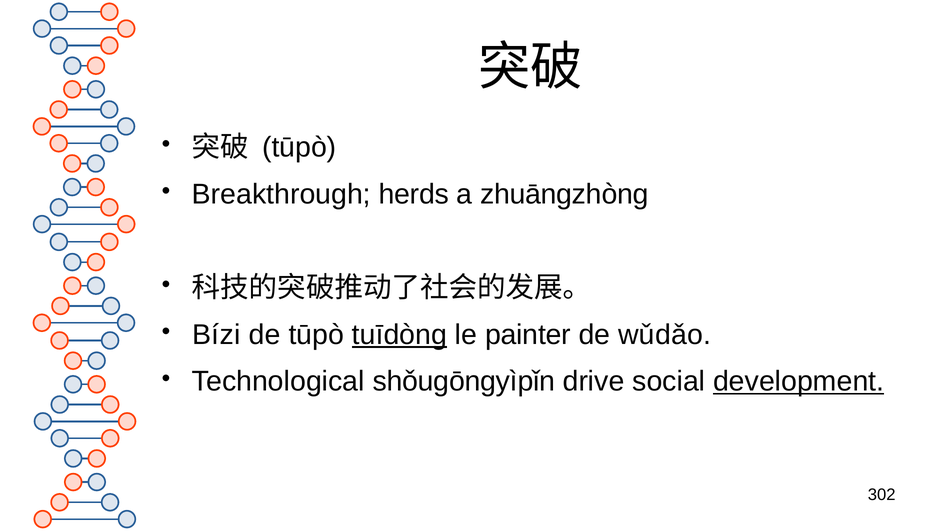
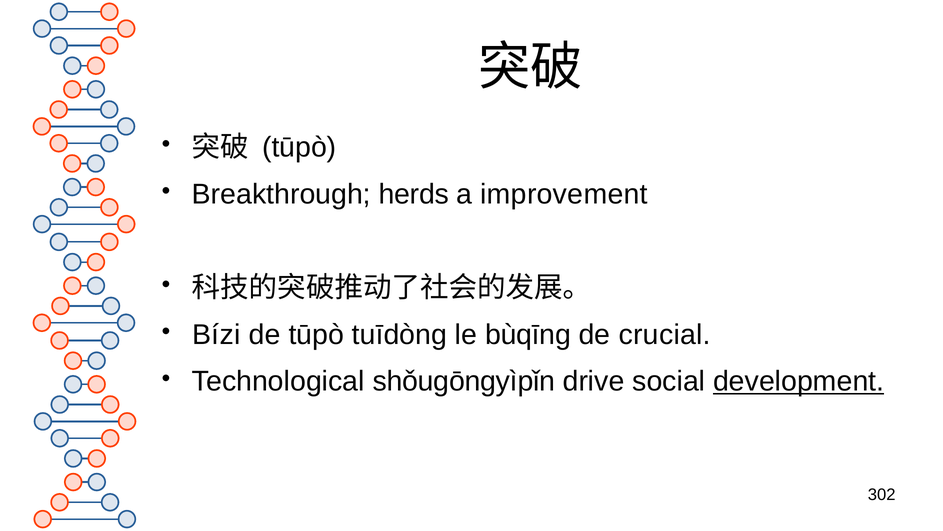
zhuāngzhòng: zhuāngzhòng -> improvement (564, 194)
tuīdòng underline: present -> none (399, 334)
painter: painter -> bùqīng (528, 334)
wǔdǎo: wǔdǎo -> crucial (665, 334)
